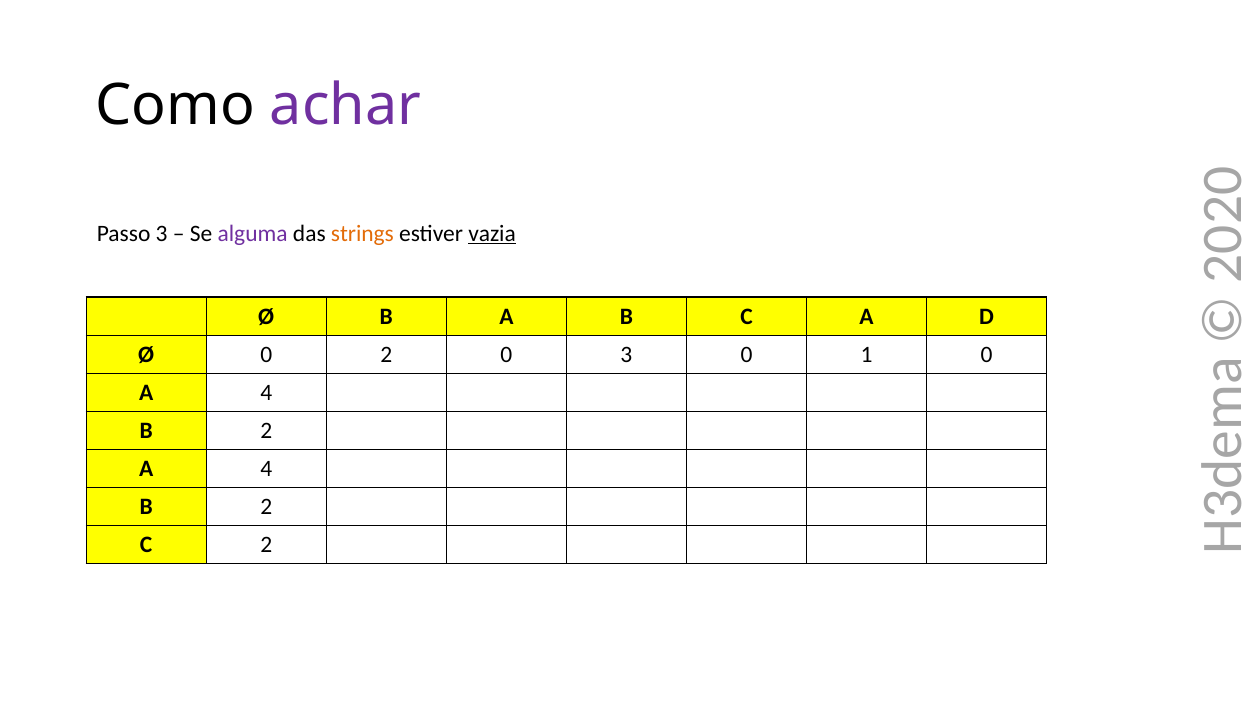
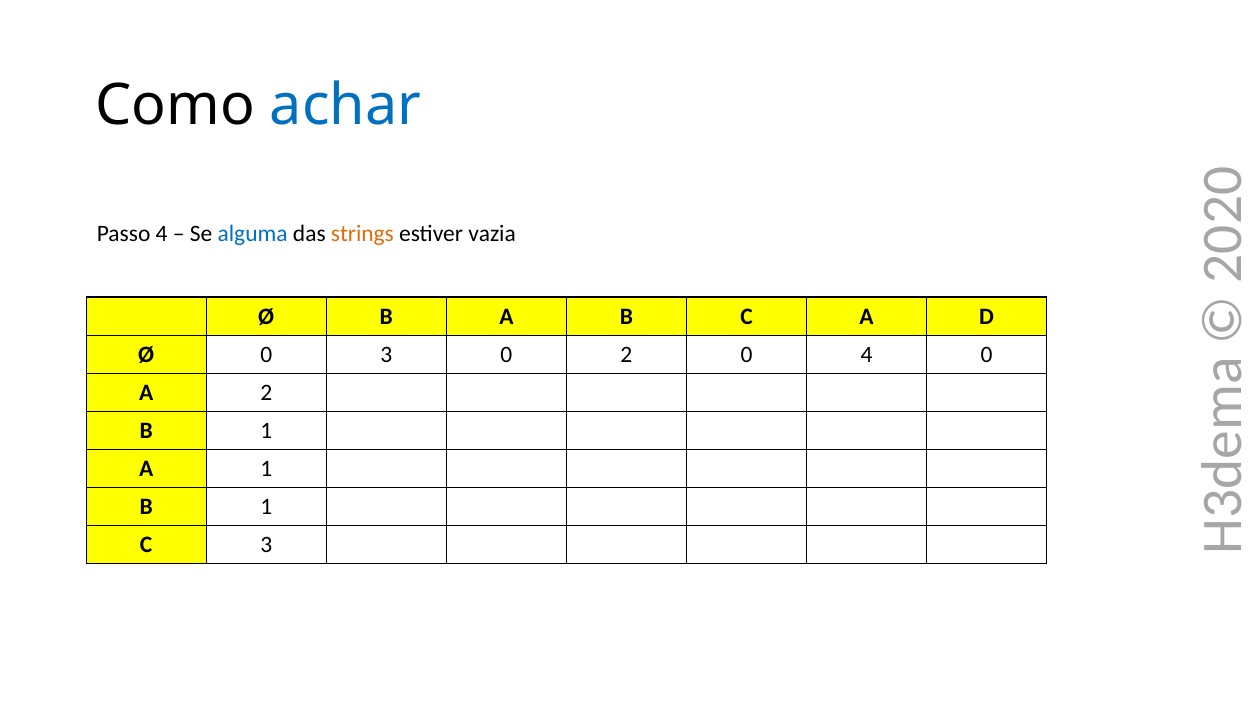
achar colour: purple -> blue (345, 105)
Passo 3: 3 -> 4 (162, 234)
alguma colour: purple -> blue (253, 234)
vazia underline: present -> none (492, 234)
Ø 0 2: 2 -> 3 (386, 354)
3: 3 -> 2 (626, 354)
0 1: 1 -> 4 (867, 354)
4: 4 -> 2 (266, 392)
2: 2 -> 1 (266, 431)
4: 4 -> 1 (266, 469)
2: 2 -> 1 (266, 507)
C 2: 2 -> 3 (266, 545)
